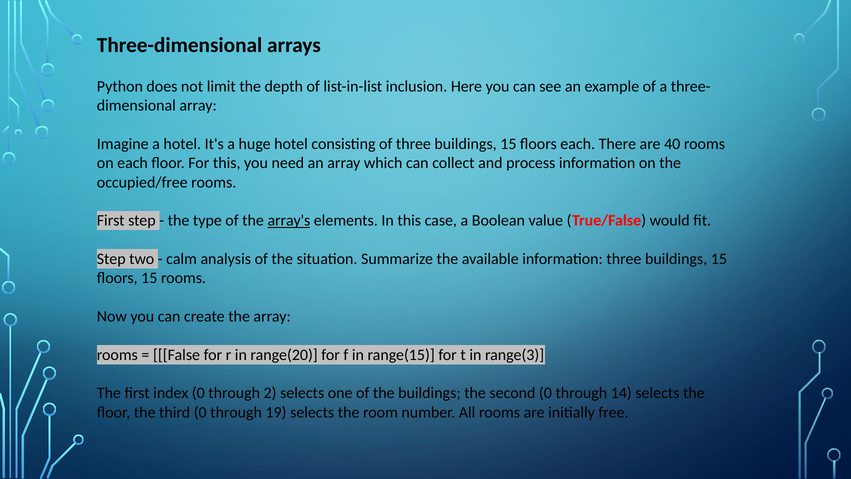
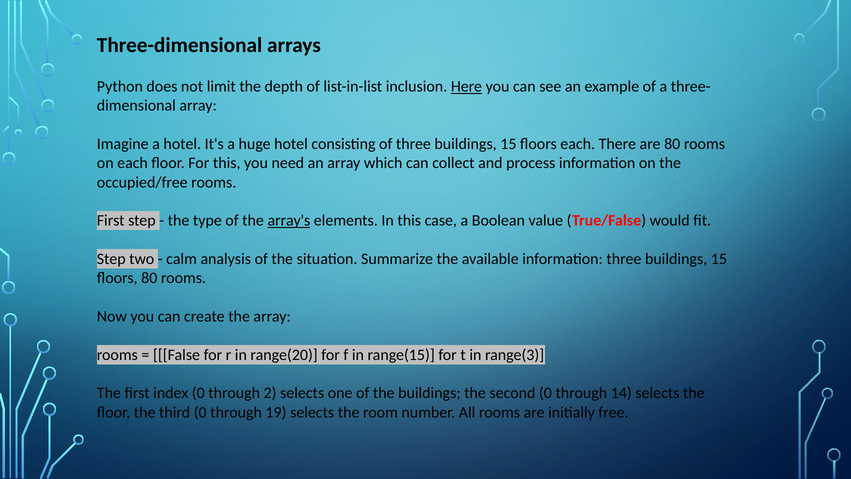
Here underline: none -> present (466, 87)
are 40: 40 -> 80 (672, 144)
floors 15: 15 -> 80 (149, 278)
